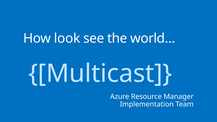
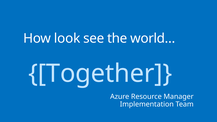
Multicast: Multicast -> Together (100, 74)
